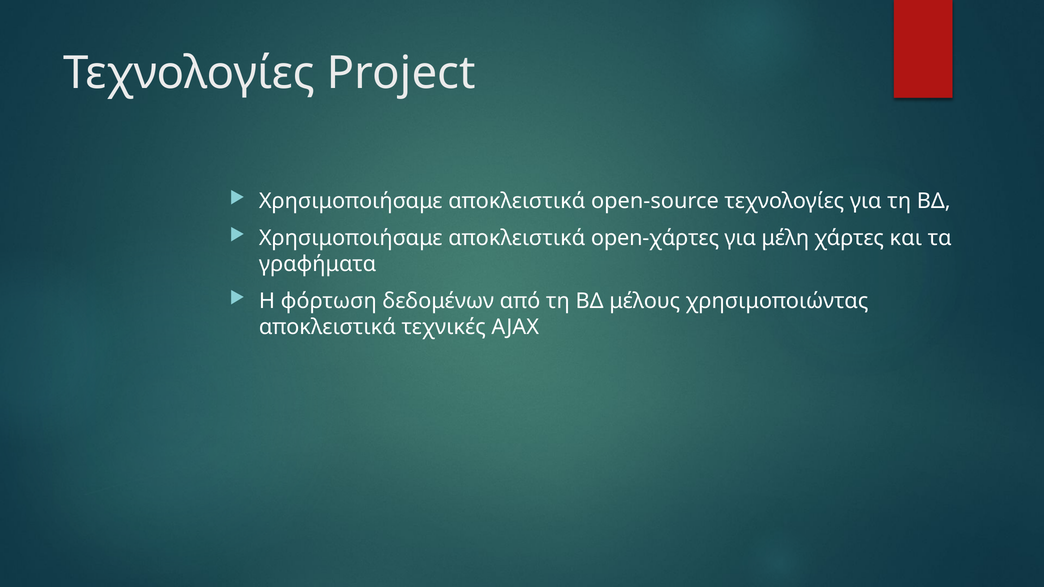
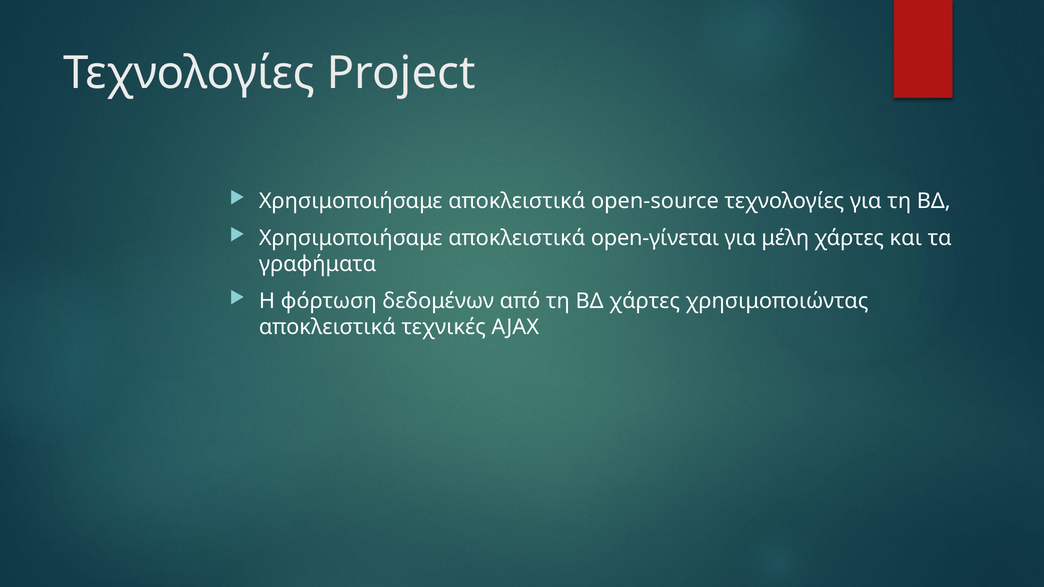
open-χάρτες: open-χάρτες -> open-γίνεται (655, 238)
ΒΔ μέλους: μέλους -> χάρτες (645, 301)
